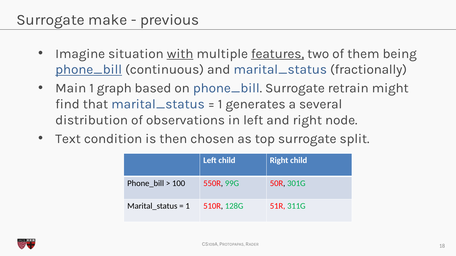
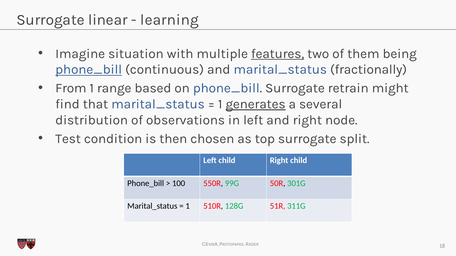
make: make -> linear (108, 20)
previous: previous -> learning (170, 20)
with underline: present -> none (180, 54)
Main: Main -> From (71, 88)
graph: graph -> range (114, 88)
generates underline: none -> present (256, 104)
Text: Text -> Test (68, 139)
